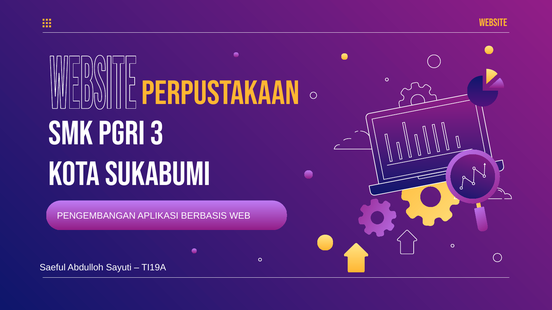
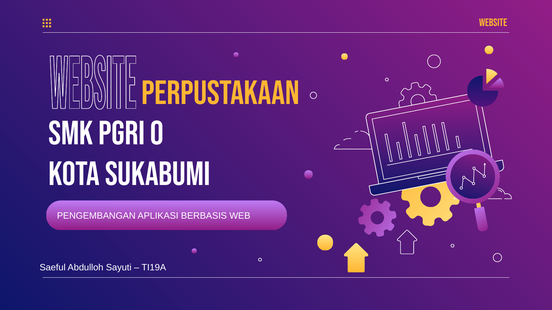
3: 3 -> 0 (157, 134)
